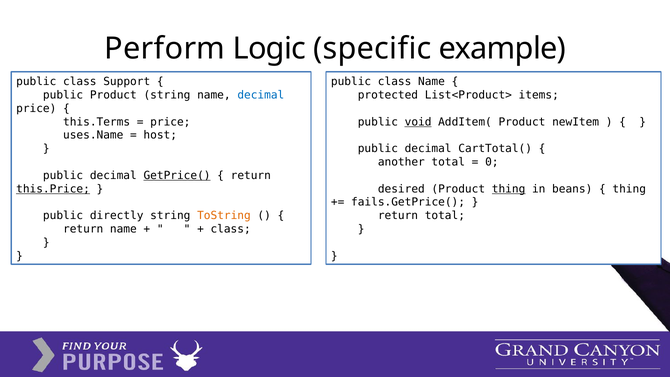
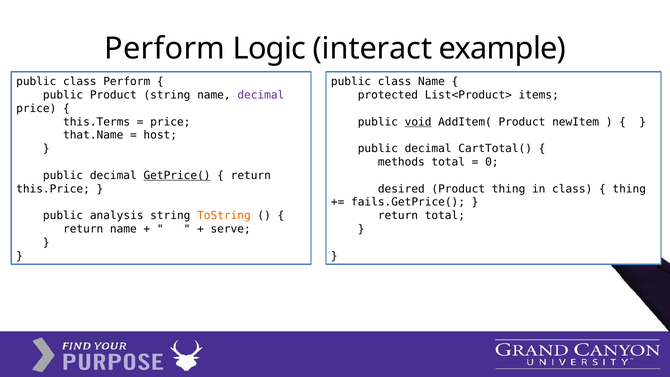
specific: specific -> interact (372, 49)
class Support: Support -> Perform (127, 82)
decimal colour: blue -> purple (261, 95)
uses.Name: uses.Name -> that.Name (93, 135)
another: another -> methods (401, 162)
this.Price underline: present -> none (53, 189)
thing underline: present -> none (509, 189)
in beans: beans -> class (572, 189)
directly: directly -> analysis (117, 216)
class: class -> serve (231, 229)
